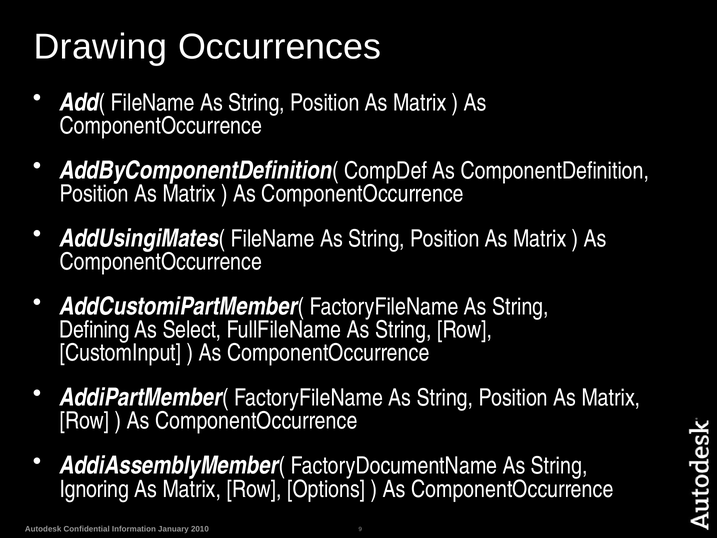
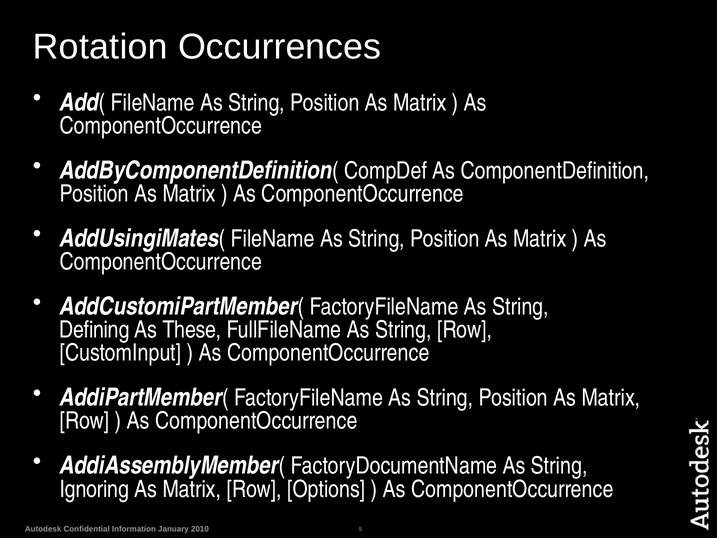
Drawing: Drawing -> Rotation (100, 47)
Select: Select -> These (192, 330)
